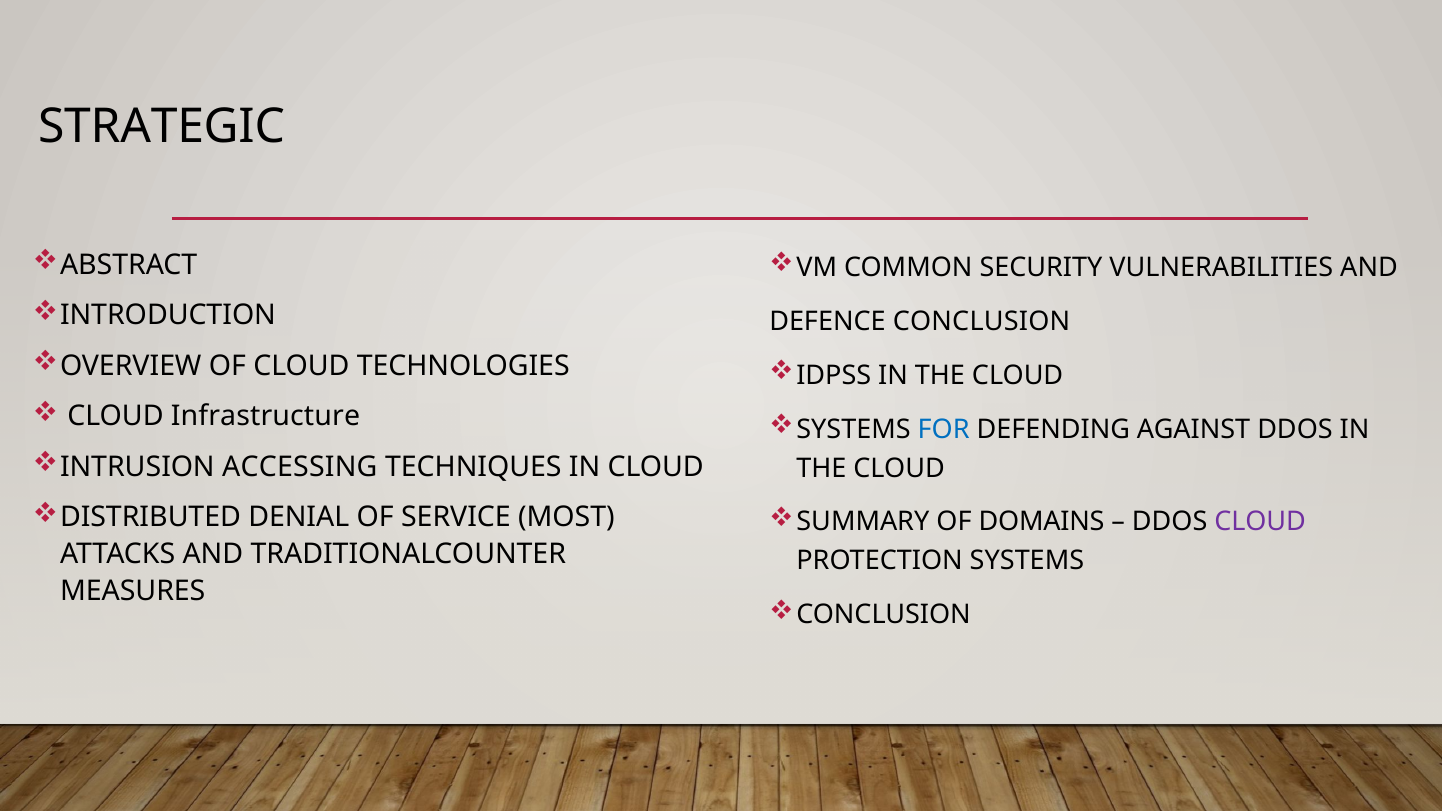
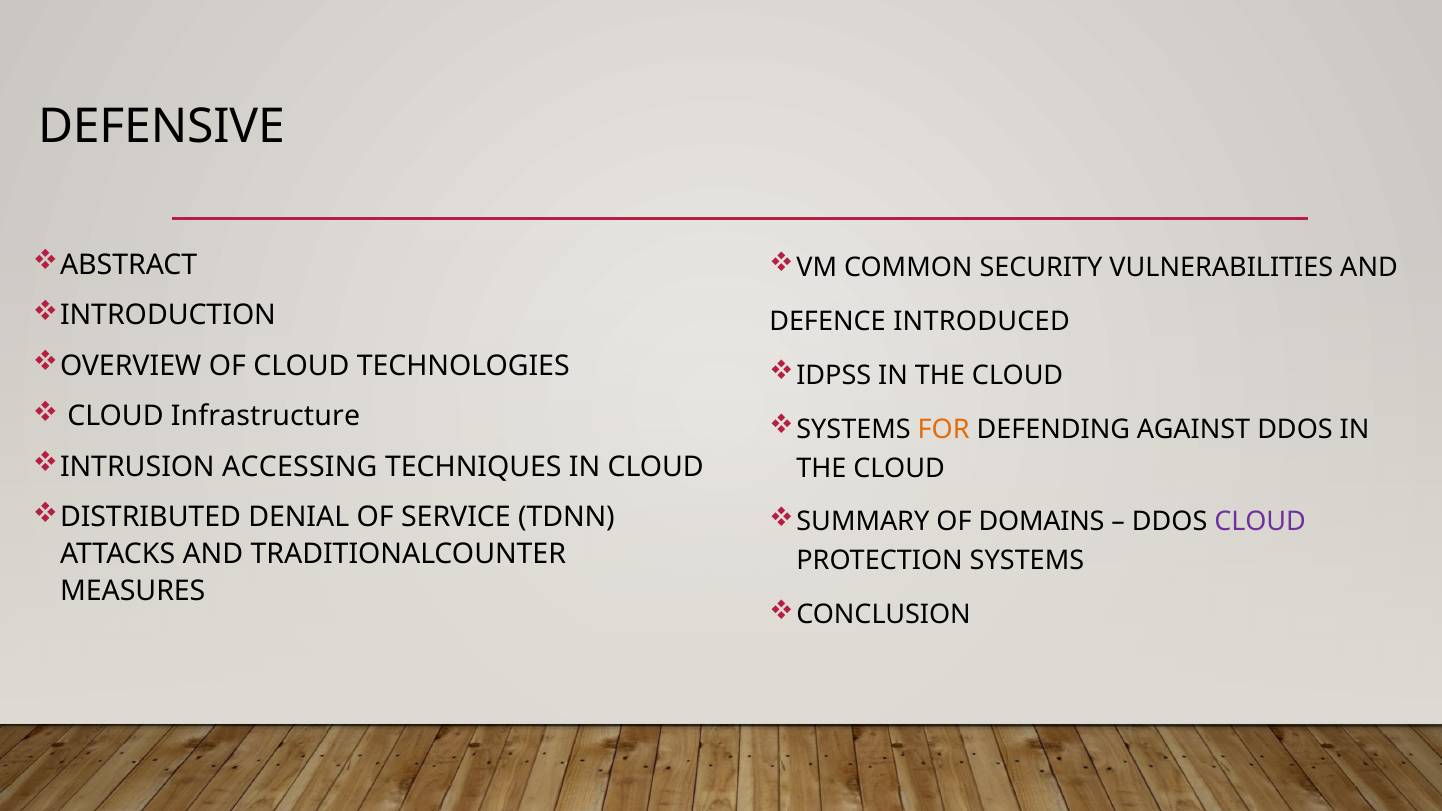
STRATEGIC: STRATEGIC -> DEFENSIVE (161, 126)
DEFENCE CONCLUSION: CONCLUSION -> INTRODUCED (982, 321)
FOR colour: blue -> orange (944, 429)
MOST: MOST -> TDNN (566, 517)
